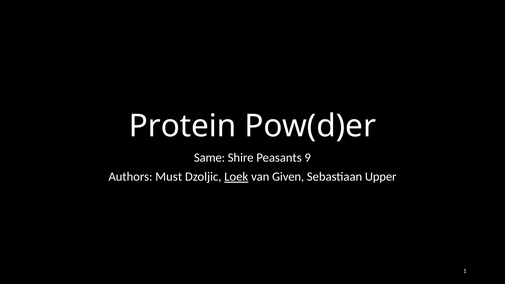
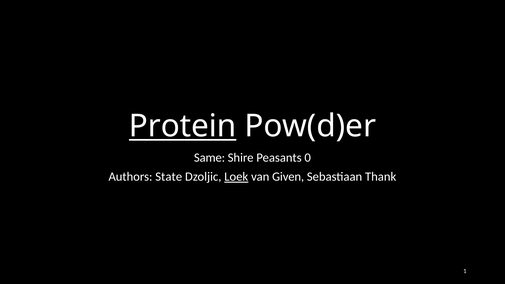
Protein underline: none -> present (183, 126)
9: 9 -> 0 (308, 158)
Must: Must -> State (169, 177)
Upper: Upper -> Thank (381, 177)
